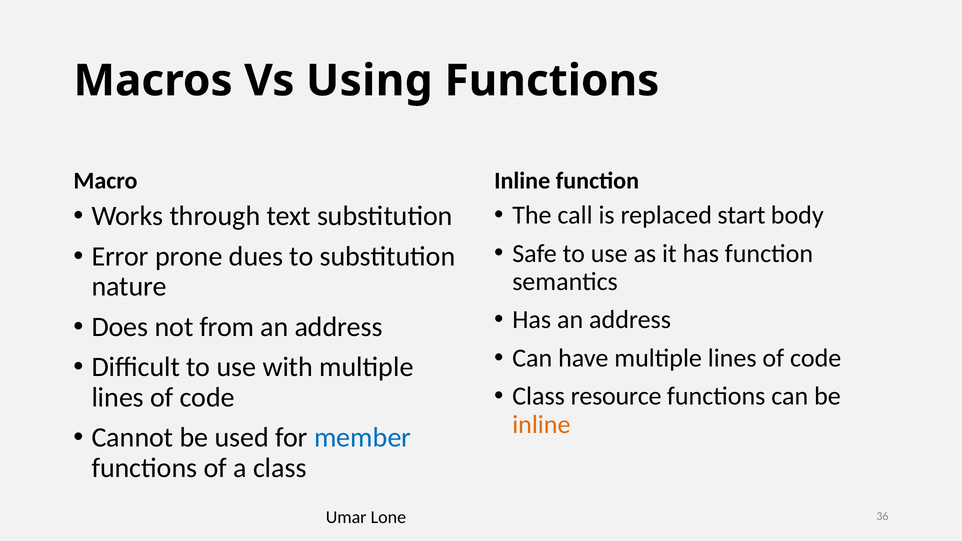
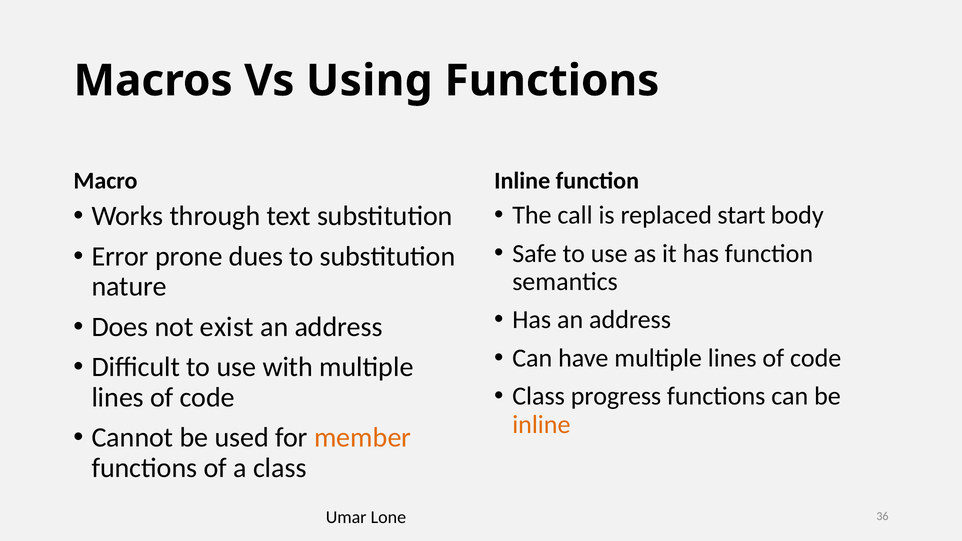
from: from -> exist (227, 327)
resource: resource -> progress (616, 396)
member colour: blue -> orange (363, 438)
